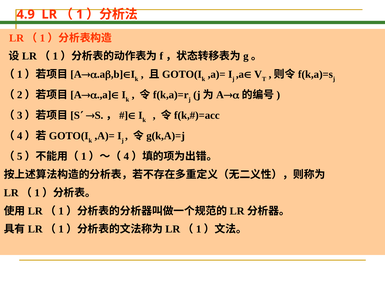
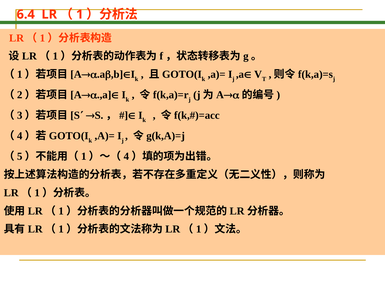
4.9: 4.9 -> 6.4 (26, 14)
